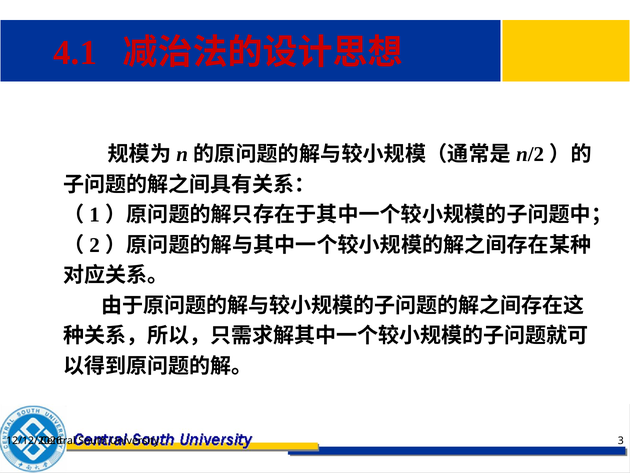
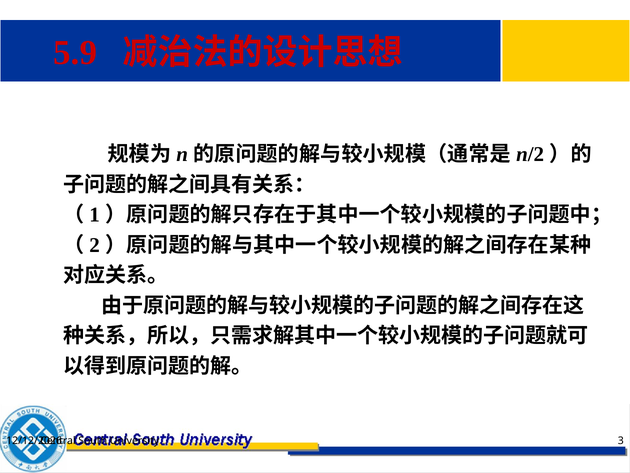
4.1: 4.1 -> 5.9 (75, 53)
